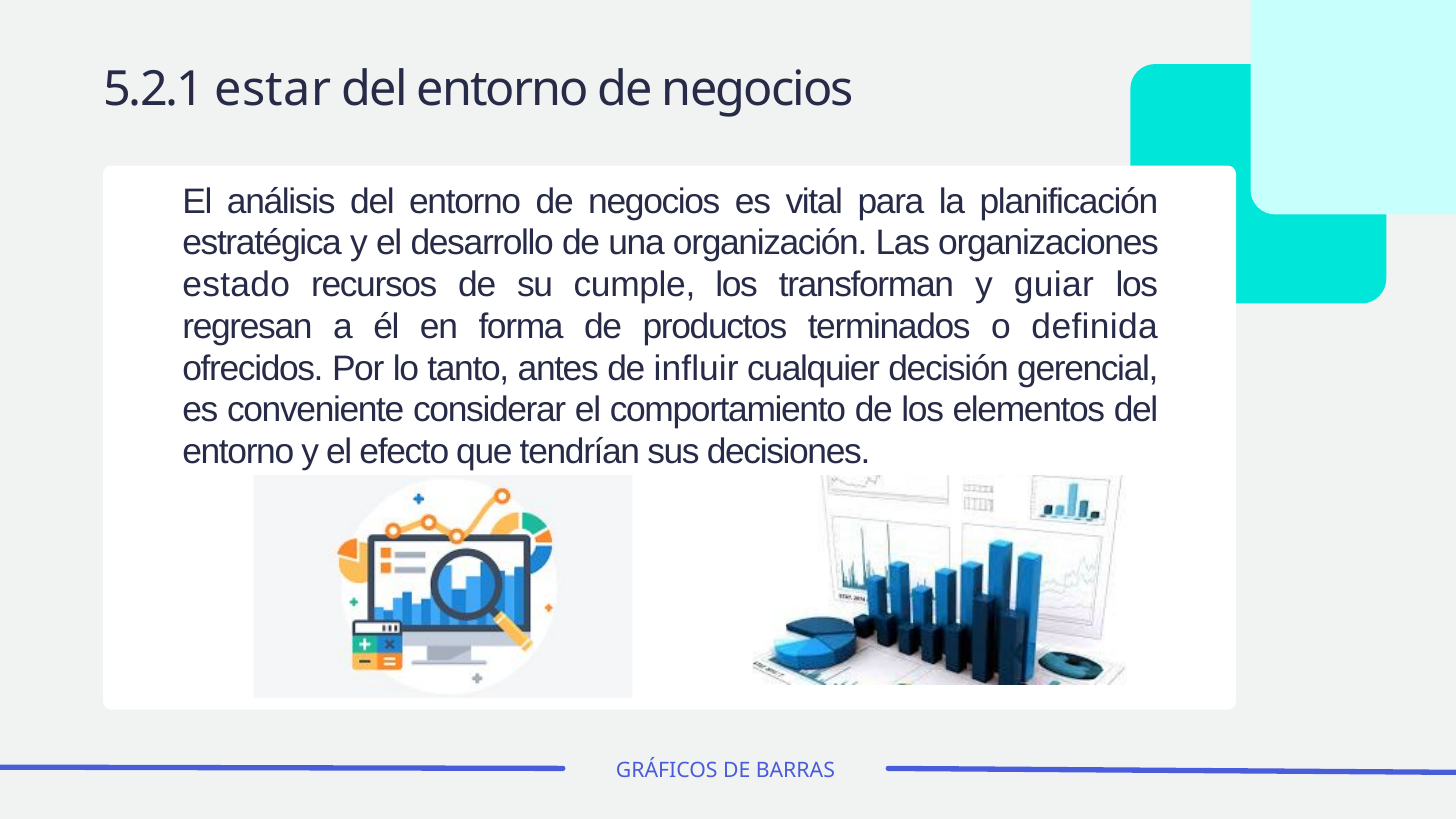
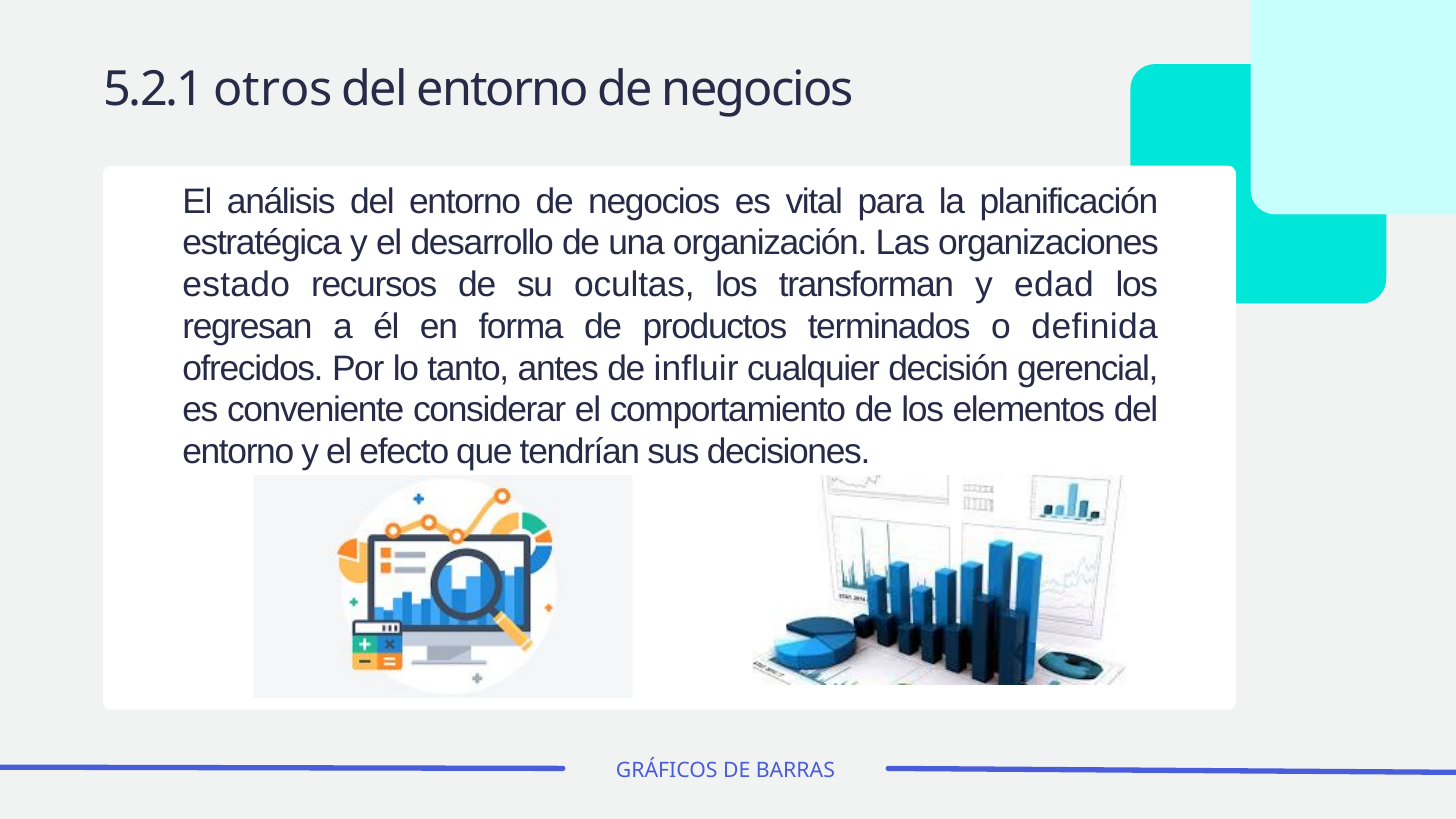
estar: estar -> otros (273, 90)
cumple: cumple -> ocultas (634, 285)
guiar: guiar -> edad (1054, 285)
